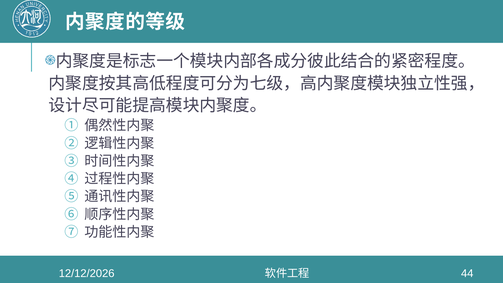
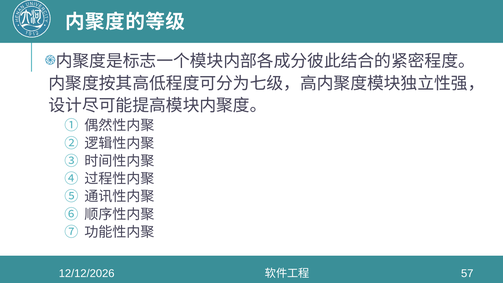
44: 44 -> 57 (467, 273)
